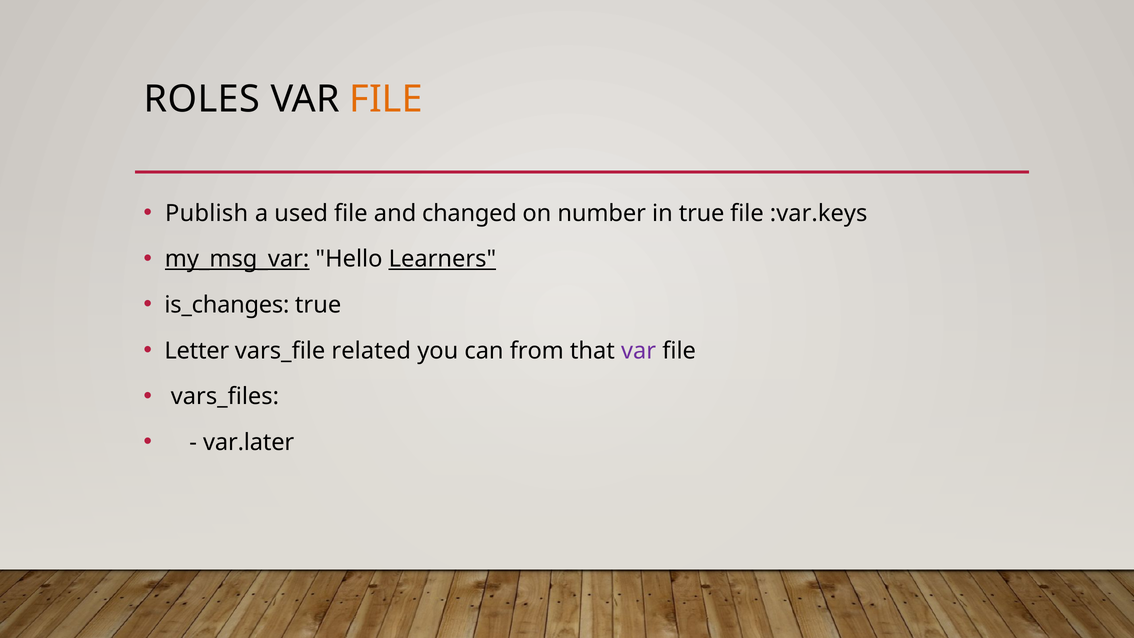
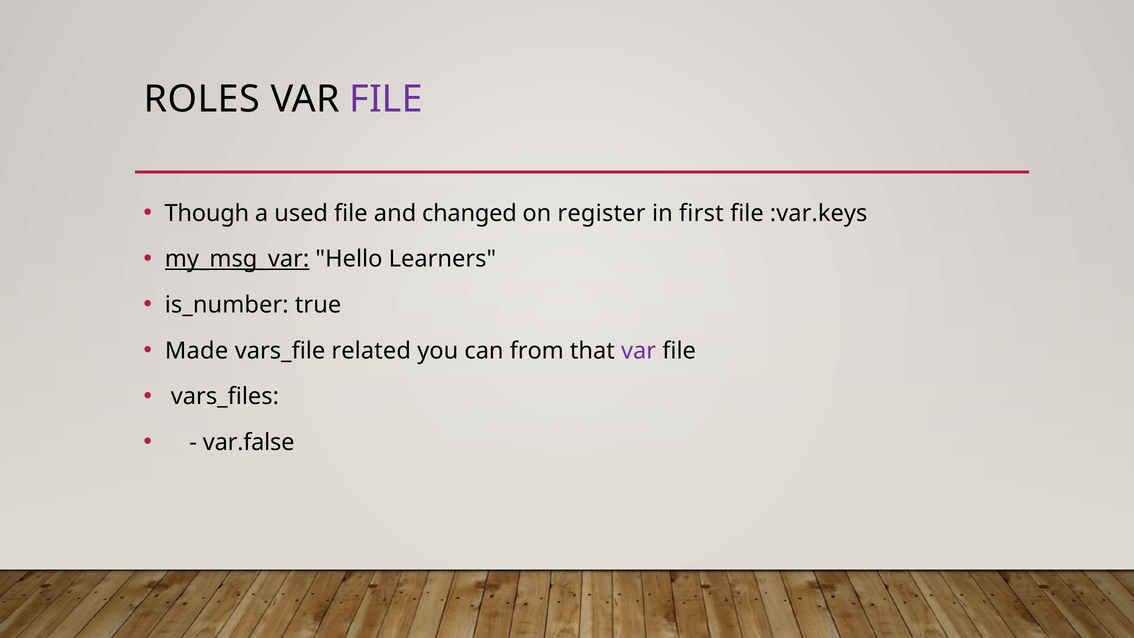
FILE colour: orange -> purple (386, 99)
Publish: Publish -> Though (207, 213)
number: number -> register (602, 213)
in true: true -> first (701, 213)
Learners underline: present -> none (442, 259)
is_changes: is_changes -> is_number (227, 305)
Letter: Letter -> Made (197, 351)
var.later: var.later -> var.false (249, 442)
